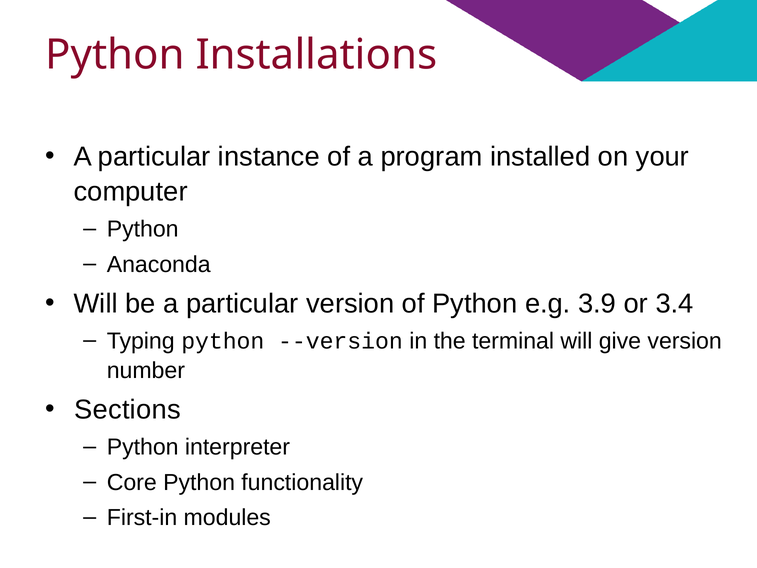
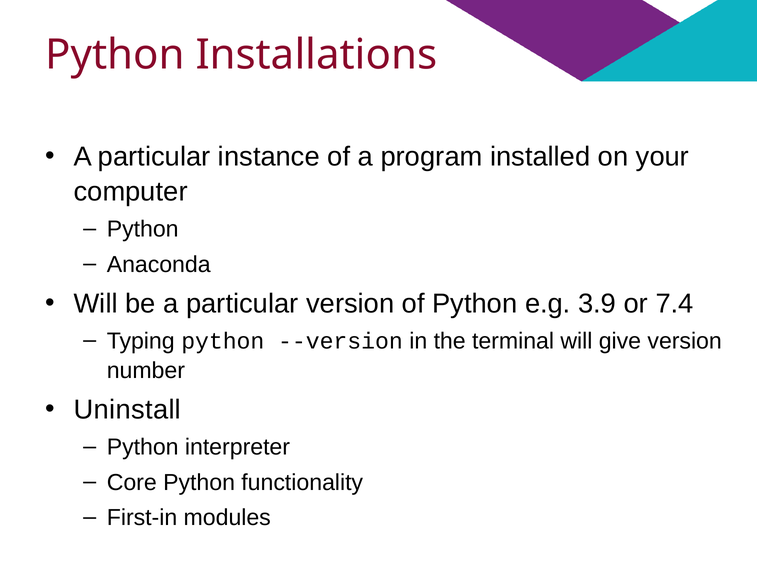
3.4: 3.4 -> 7.4 (675, 304)
Sections: Sections -> Uninstall (127, 410)
